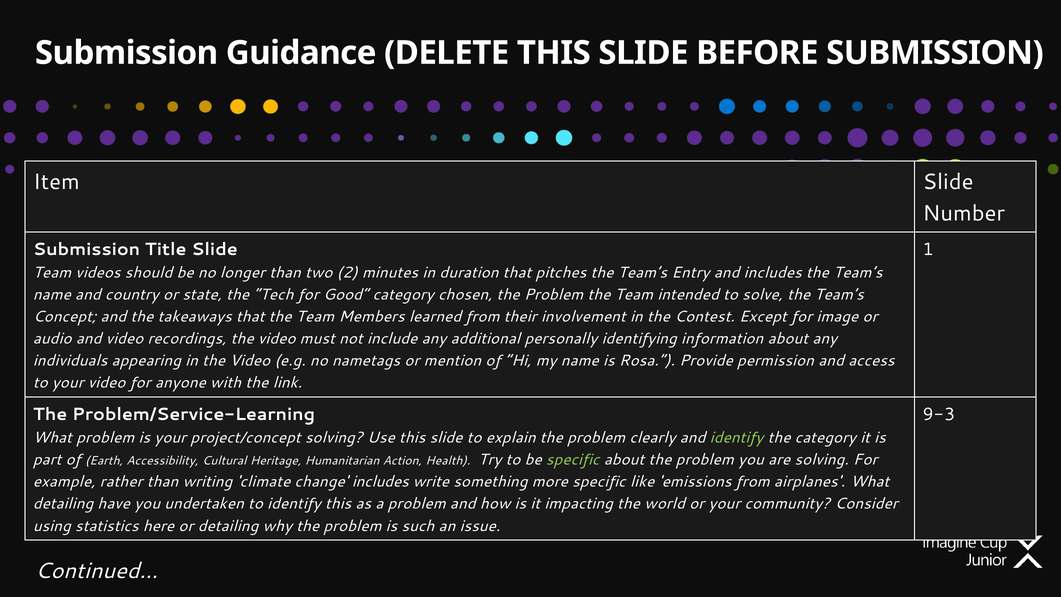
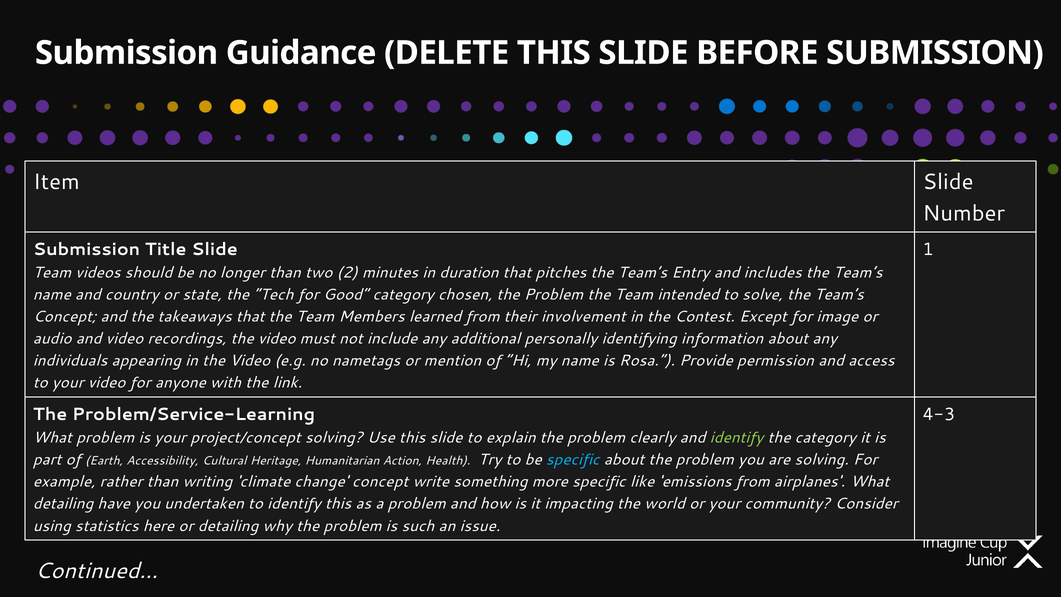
9-3: 9-3 -> 4-3 (939, 414)
specific colour: light green -> light blue (573, 460)
change includes: includes -> concept (380, 482)
